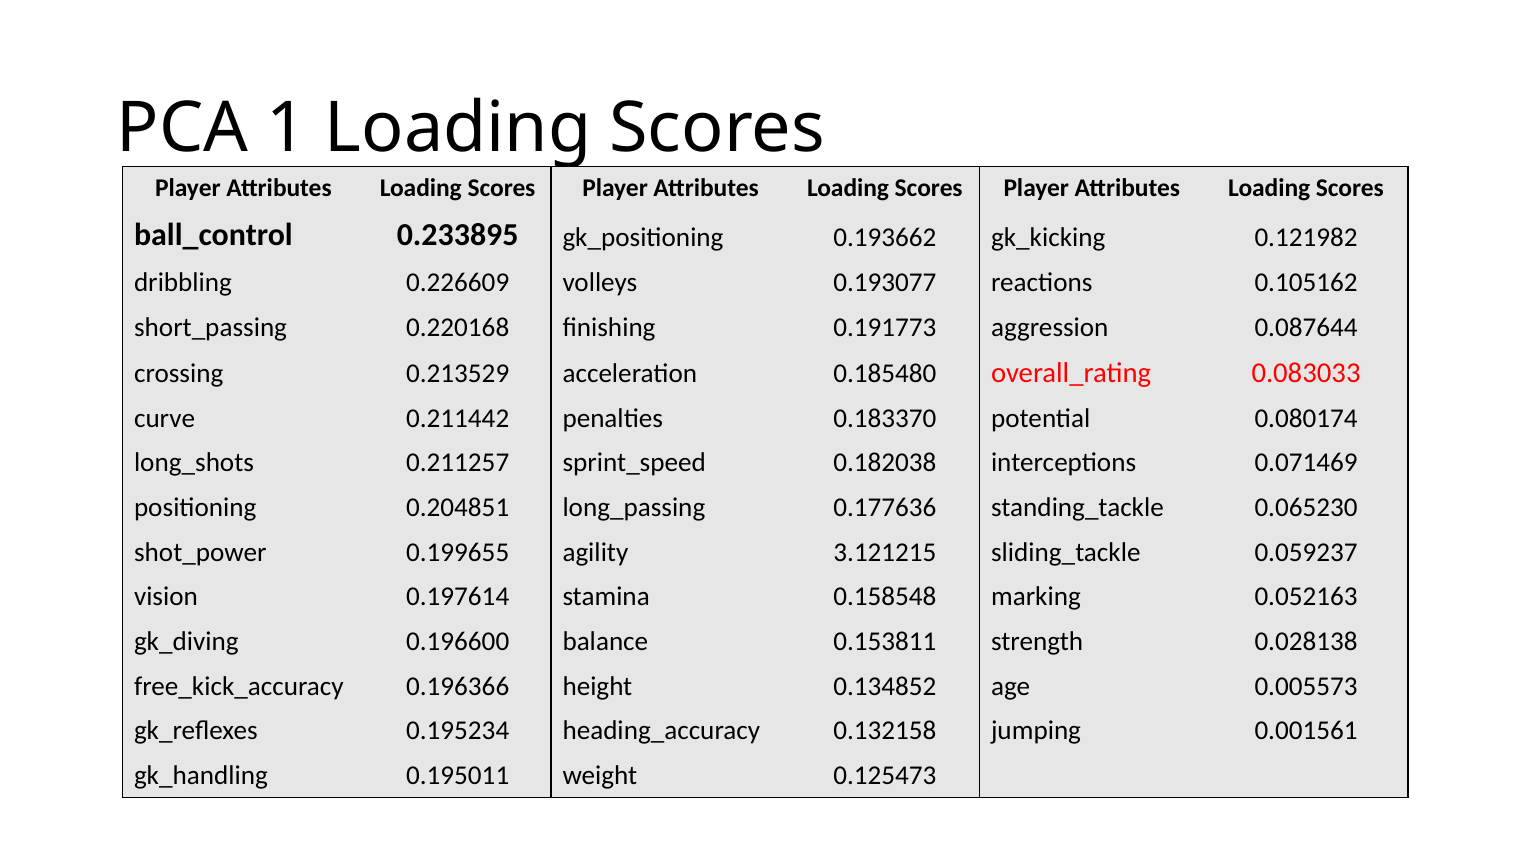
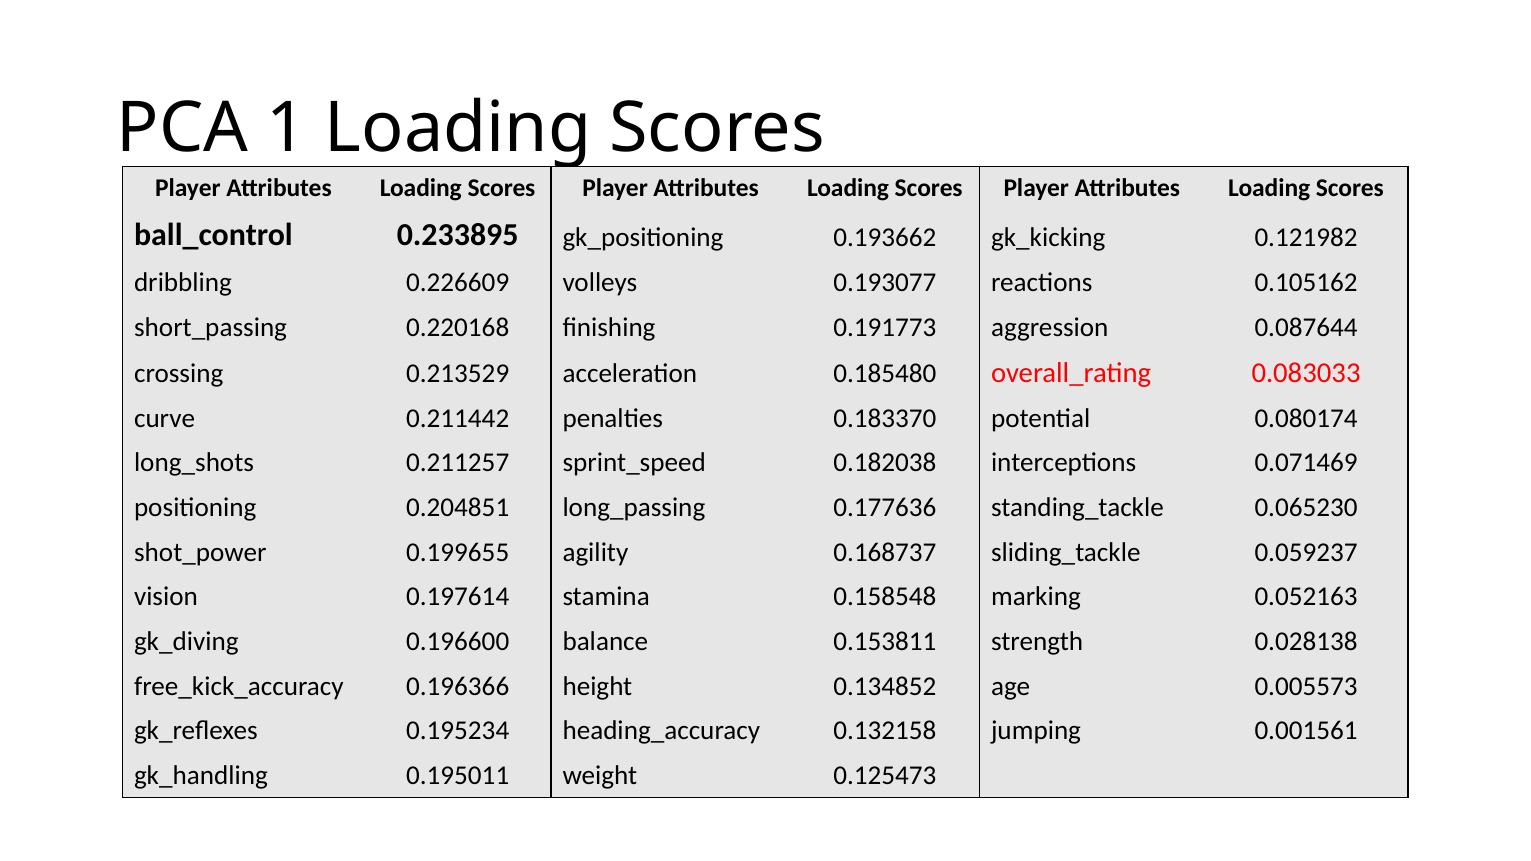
3.121215: 3.121215 -> 0.168737 (885, 552)
